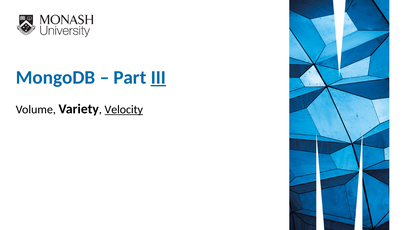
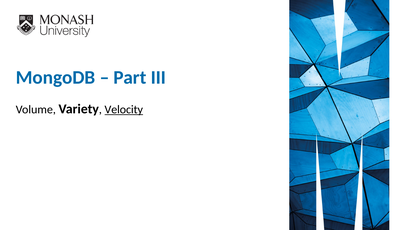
III underline: present -> none (158, 78)
